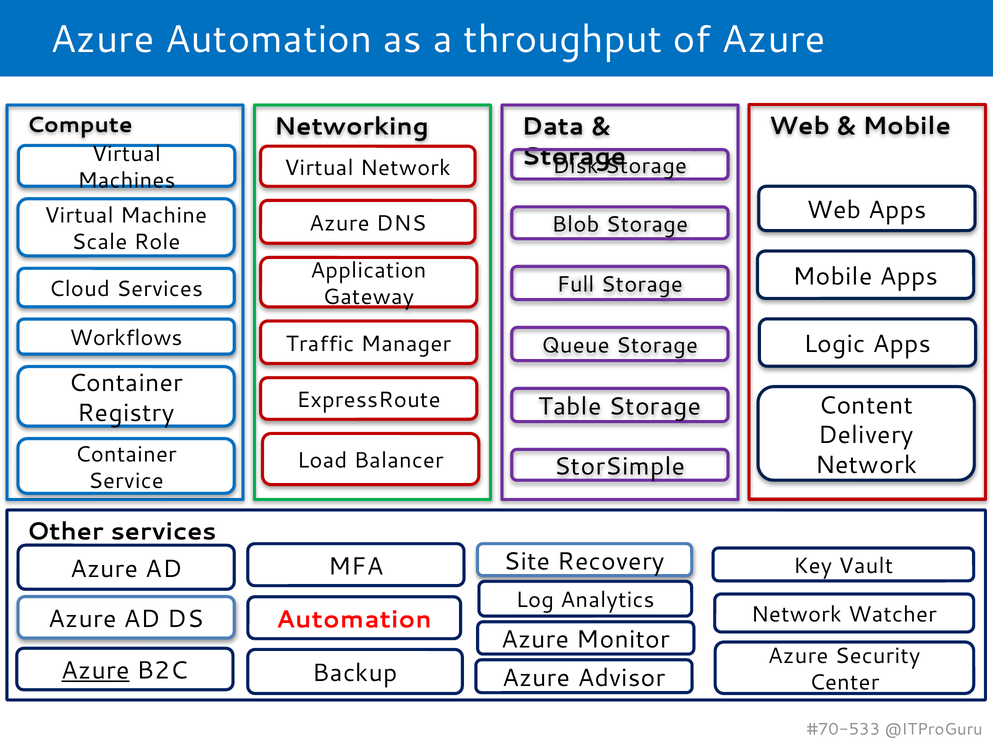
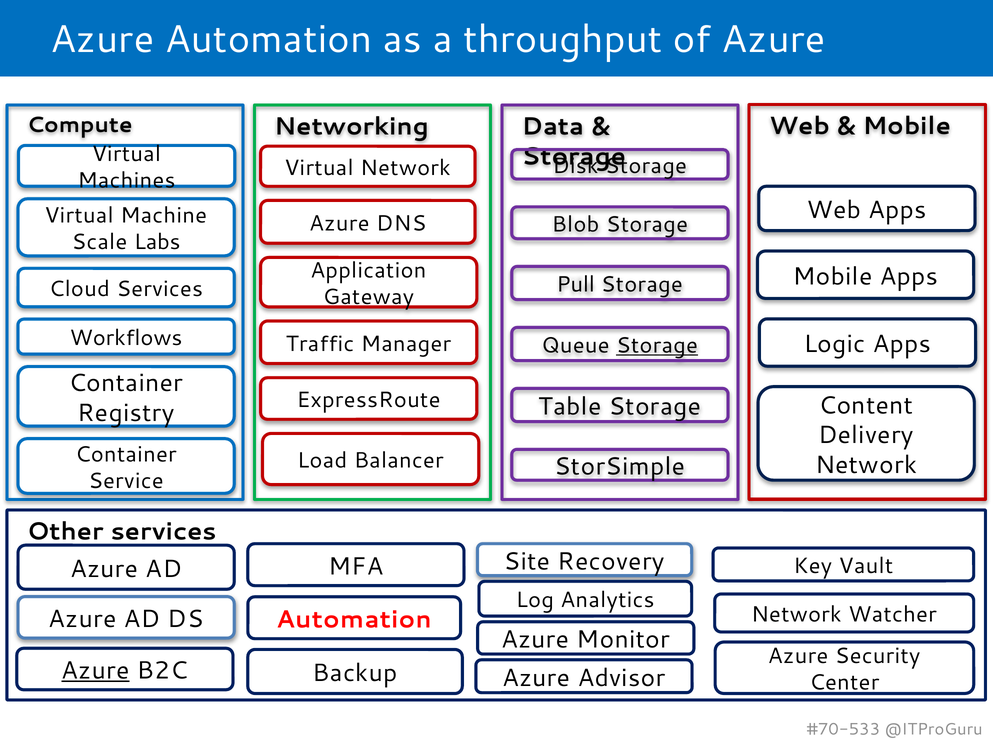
Role: Role -> Labs (157, 242)
Full: Full -> Pull (576, 284)
Storage underline: none -> present (657, 345)
